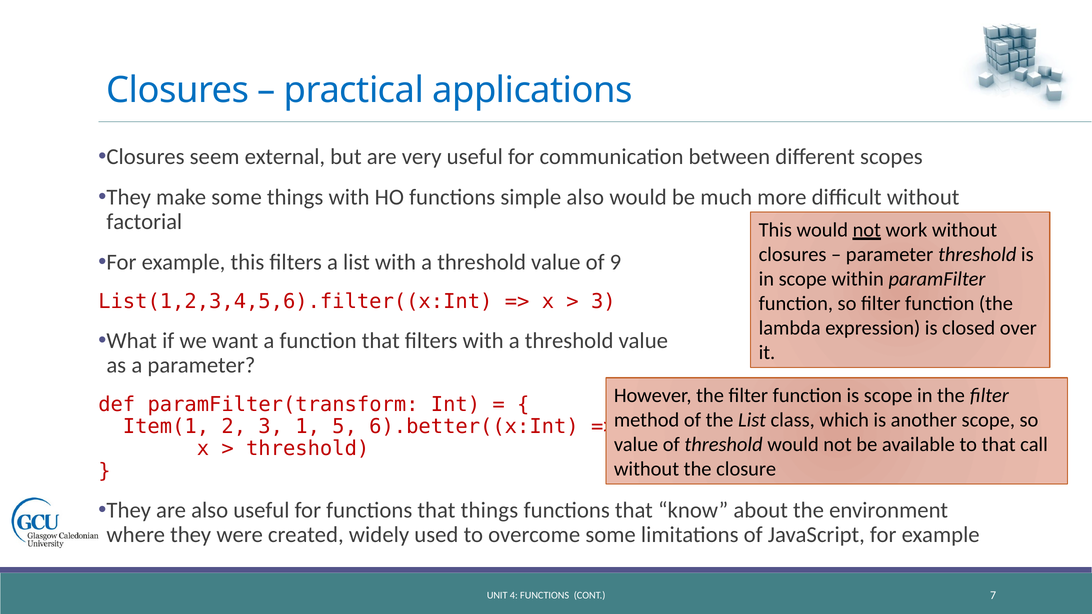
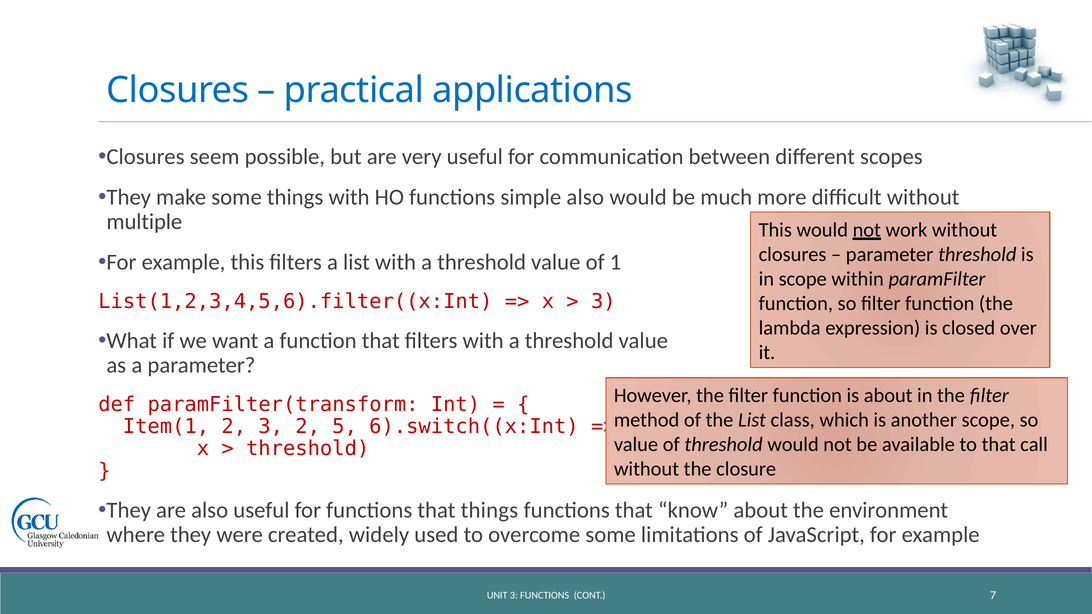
external: external -> possible (285, 157)
factorial: factorial -> multiple (144, 222)
9: 9 -> 1 (616, 262)
is scope: scope -> about (888, 396)
3 1: 1 -> 2 (308, 427)
6).better((x:Int: 6).better((x:Int -> 6).switch((x:Int (474, 427)
UNIT 4: 4 -> 3 (514, 596)
